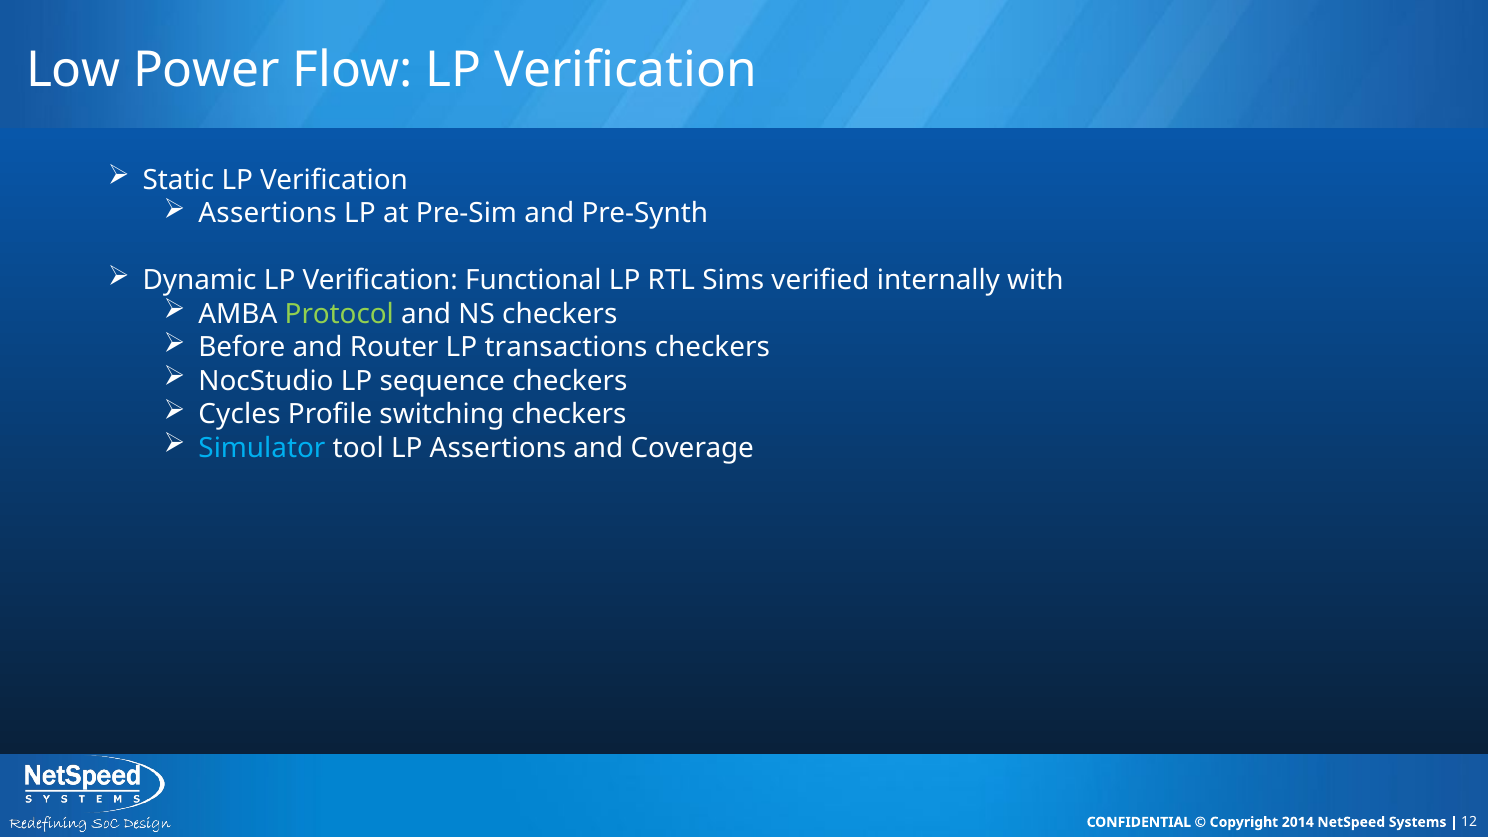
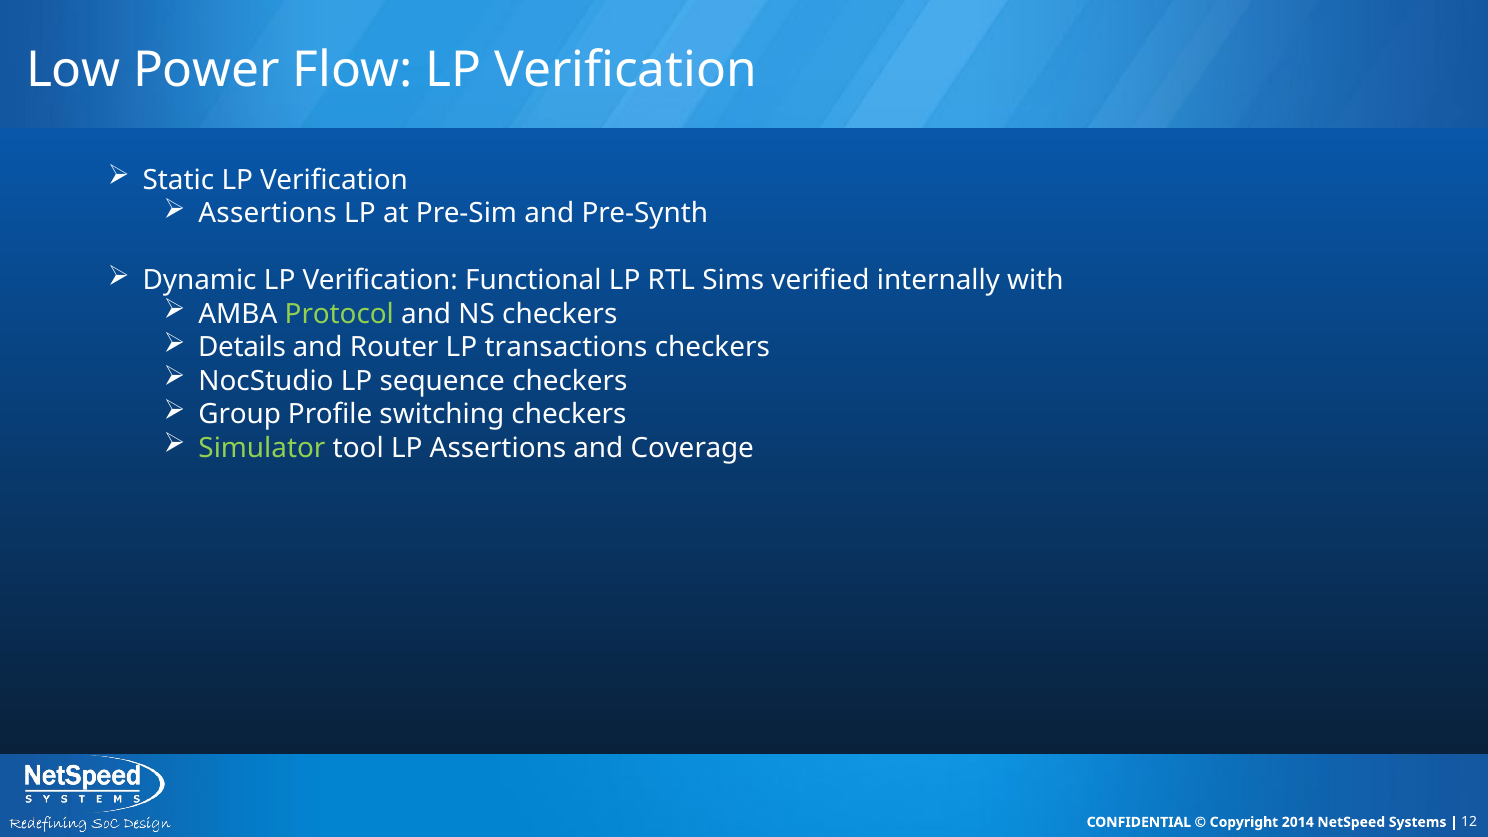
Before: Before -> Details (242, 348)
Cycles: Cycles -> Group (240, 415)
Simulator colour: light blue -> light green (262, 448)
